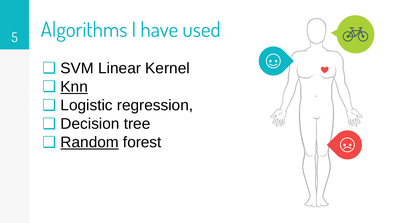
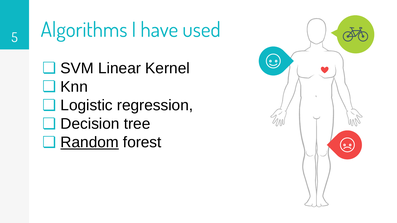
Knn underline: present -> none (74, 87)
